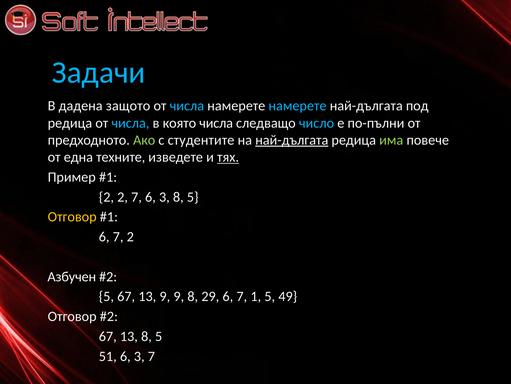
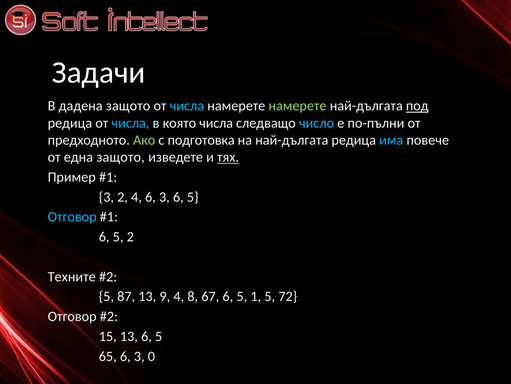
Задачи colour: light blue -> white (99, 72)
намерете colour: light blue -> light green (298, 106)
под underline: none -> present (417, 106)
студентите: студентите -> подготовка (201, 140)
най-дългата underline: present -> none (292, 140)
има colour: light green -> light blue (391, 140)
една техните: техните -> защото (121, 157)
2: 2 -> 3 (106, 197)
2 7: 7 -> 4 (137, 197)
3 8: 8 -> 6 (178, 197)
Отговор colour: yellow -> light blue (72, 217)
7: 7 -> 5 (118, 236)
Азбучен: Азбучен -> Техните (72, 276)
5 67: 67 -> 87 (126, 296)
9 9: 9 -> 4 (179, 296)
29: 29 -> 67 (210, 296)
7: 7 -> 5 (242, 296)
49: 49 -> 72 (288, 296)
67: 67 -> 15 (108, 336)
13 8: 8 -> 6 (146, 336)
51: 51 -> 65 (108, 356)
3 7: 7 -> 0 (151, 356)
